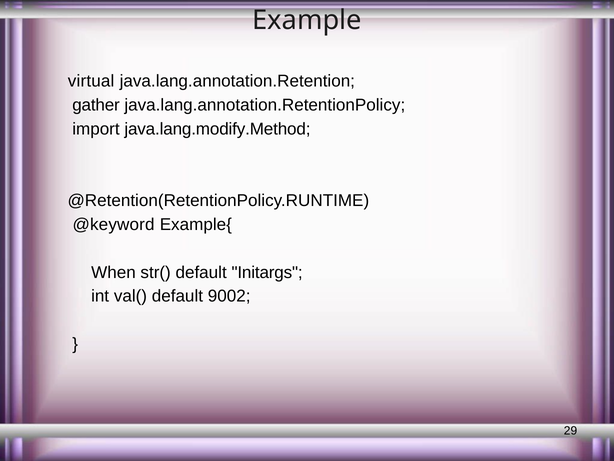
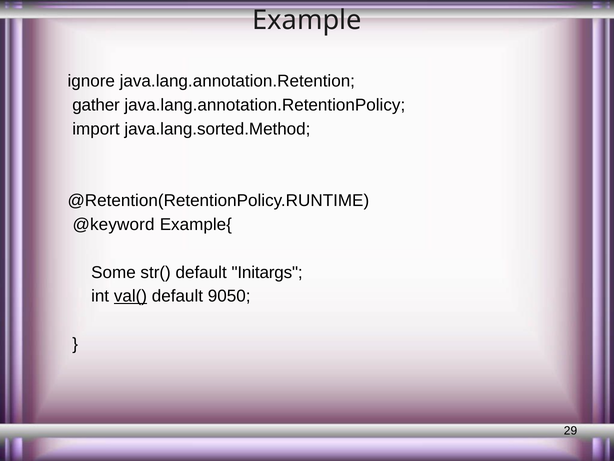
virtual: virtual -> ignore (91, 81)
java.lang.modify.Method: java.lang.modify.Method -> java.lang.sorted.Method (217, 129)
When: When -> Some (113, 272)
val( underline: none -> present (130, 296)
9002: 9002 -> 9050 (229, 296)
